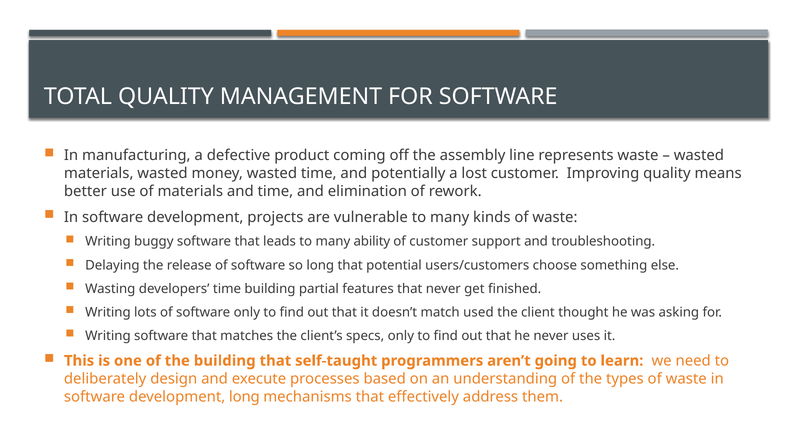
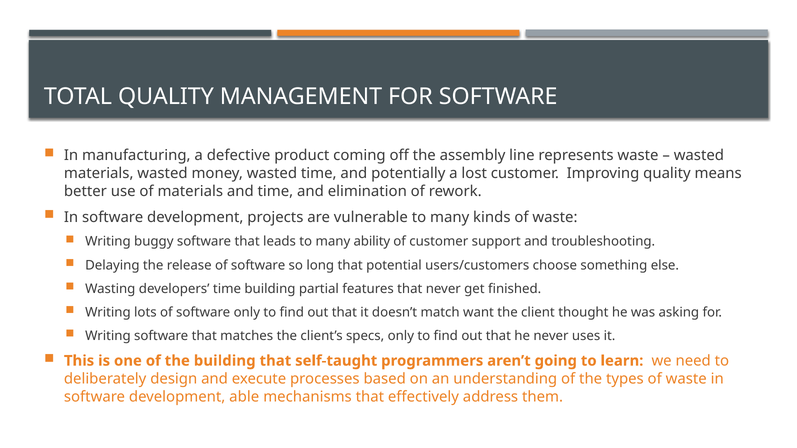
used: used -> want (479, 312)
development long: long -> able (244, 397)
